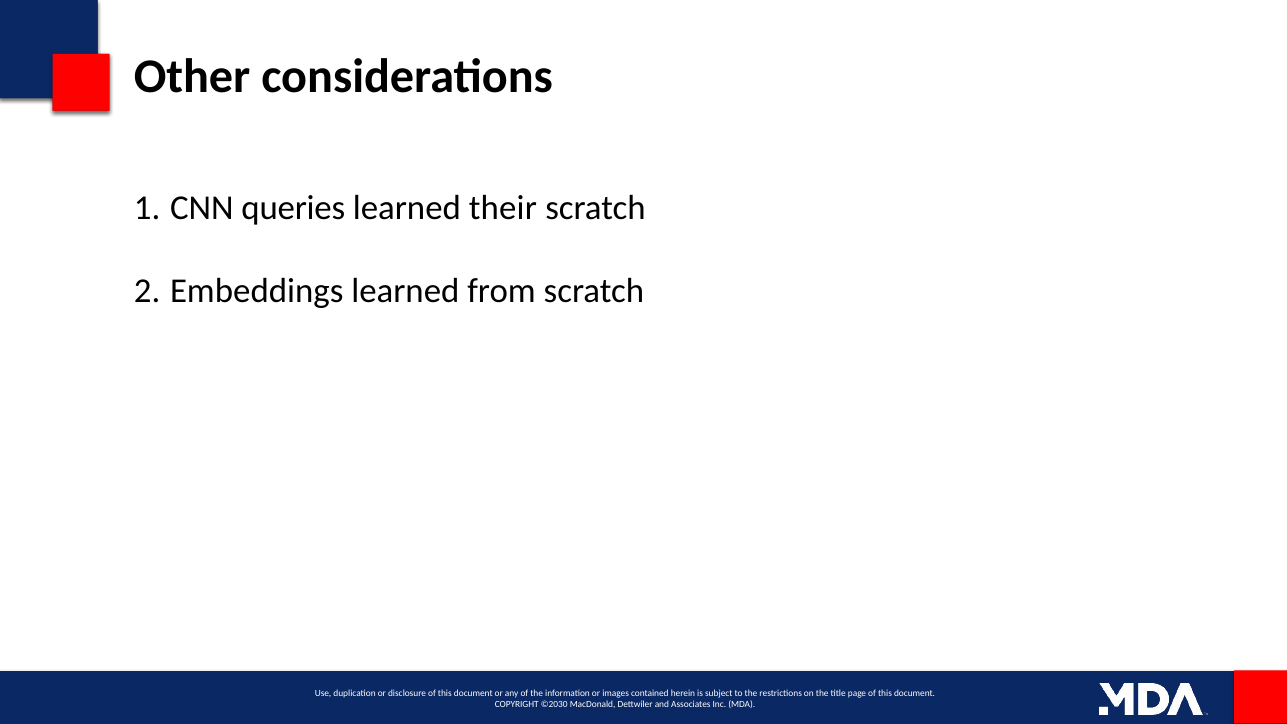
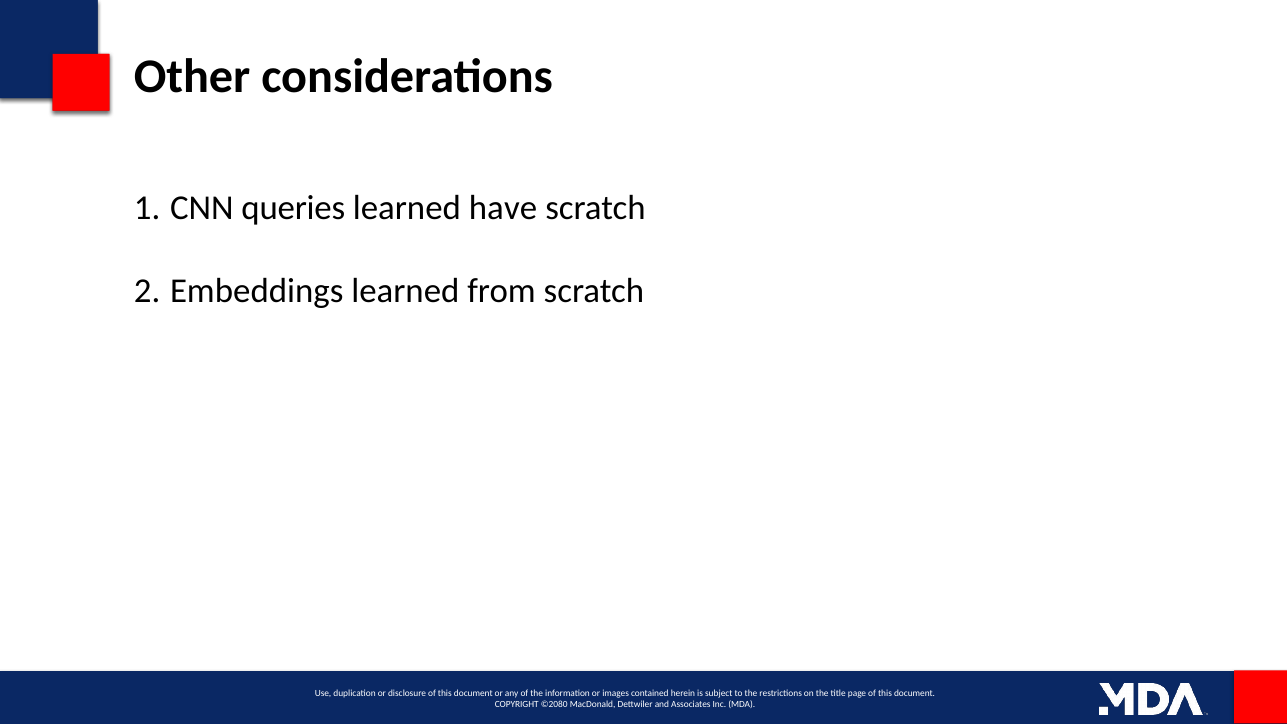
their: their -> have (503, 208)
©2030: ©2030 -> ©2080 (554, 705)
